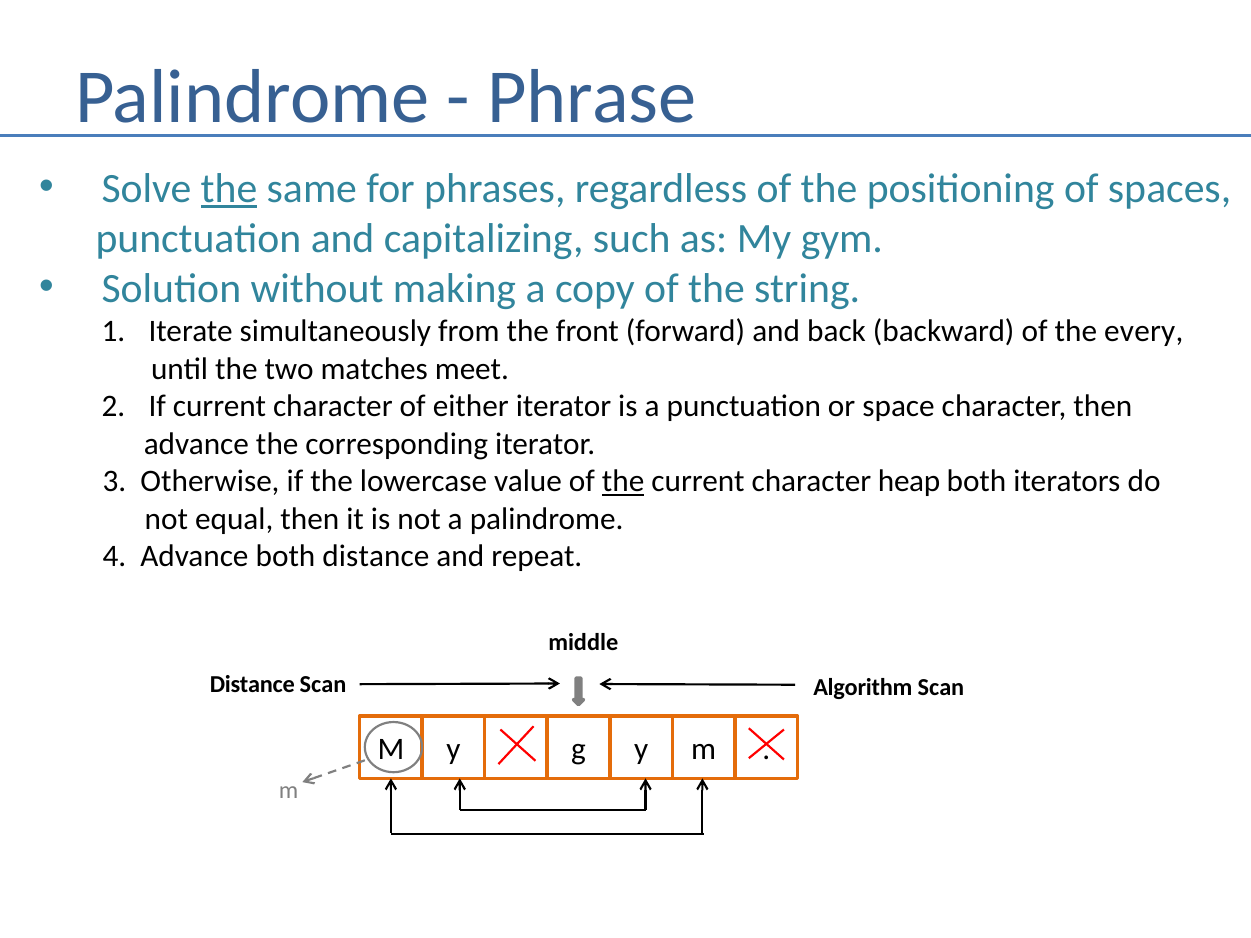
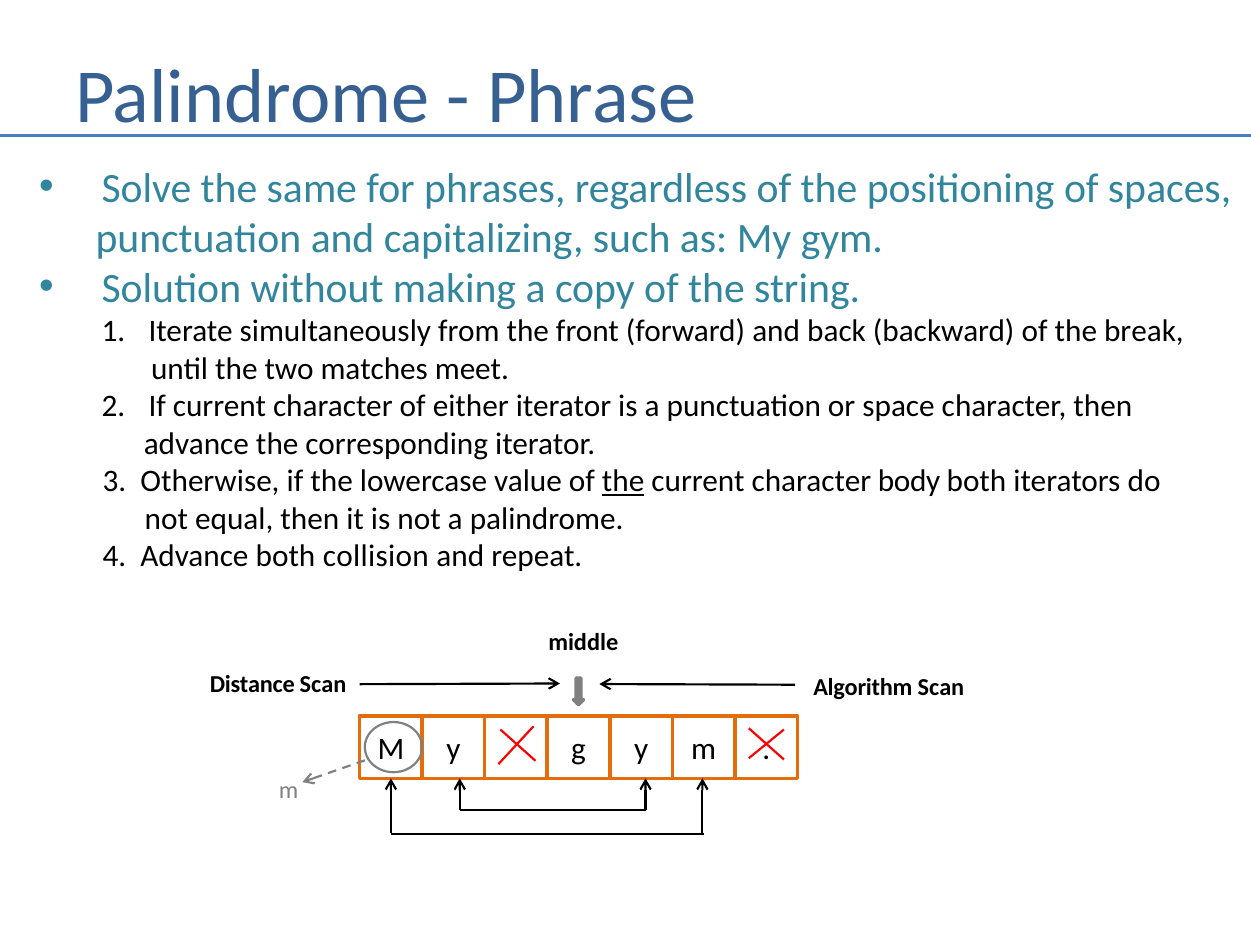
the underline: present -> none (229, 188)
every: every -> break (1144, 332)
heap: heap -> body (909, 482)
both distance: distance -> collision (376, 557)
